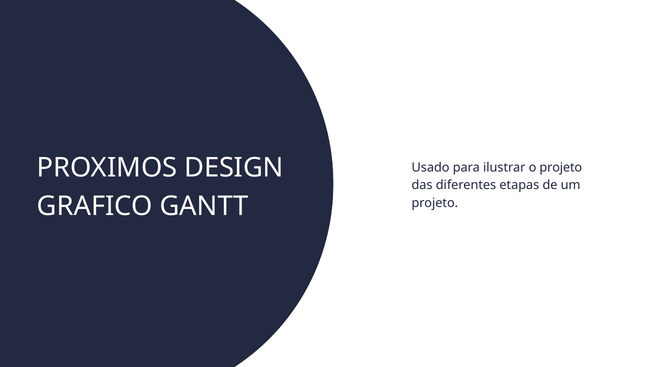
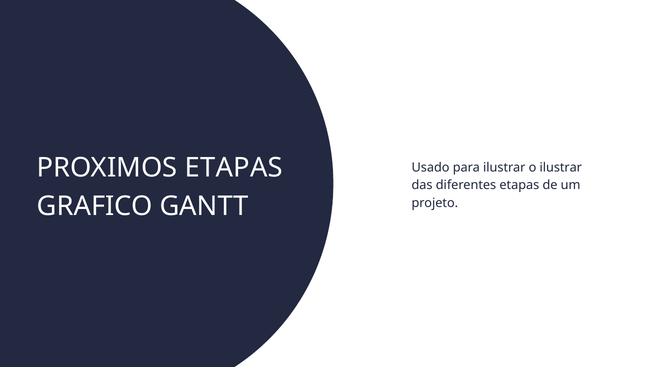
PROXIMOS DESIGN: DESIGN -> ETAPAS (234, 168)
o projeto: projeto -> ilustrar (561, 167)
